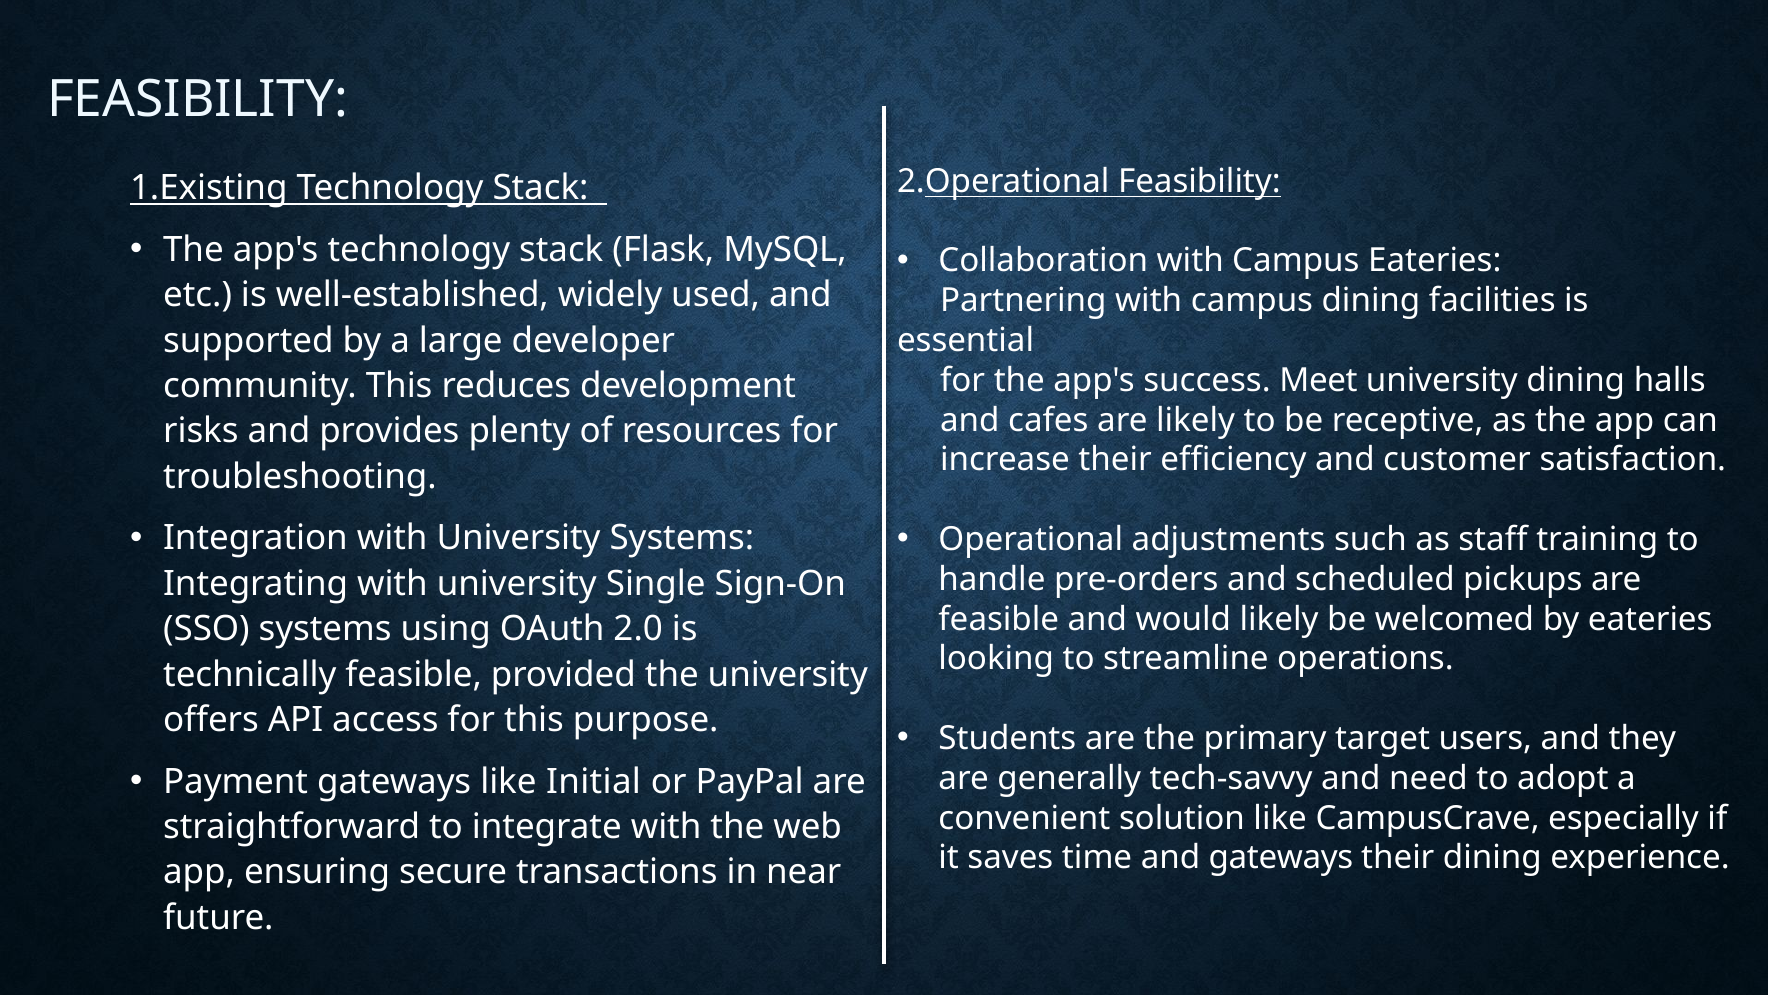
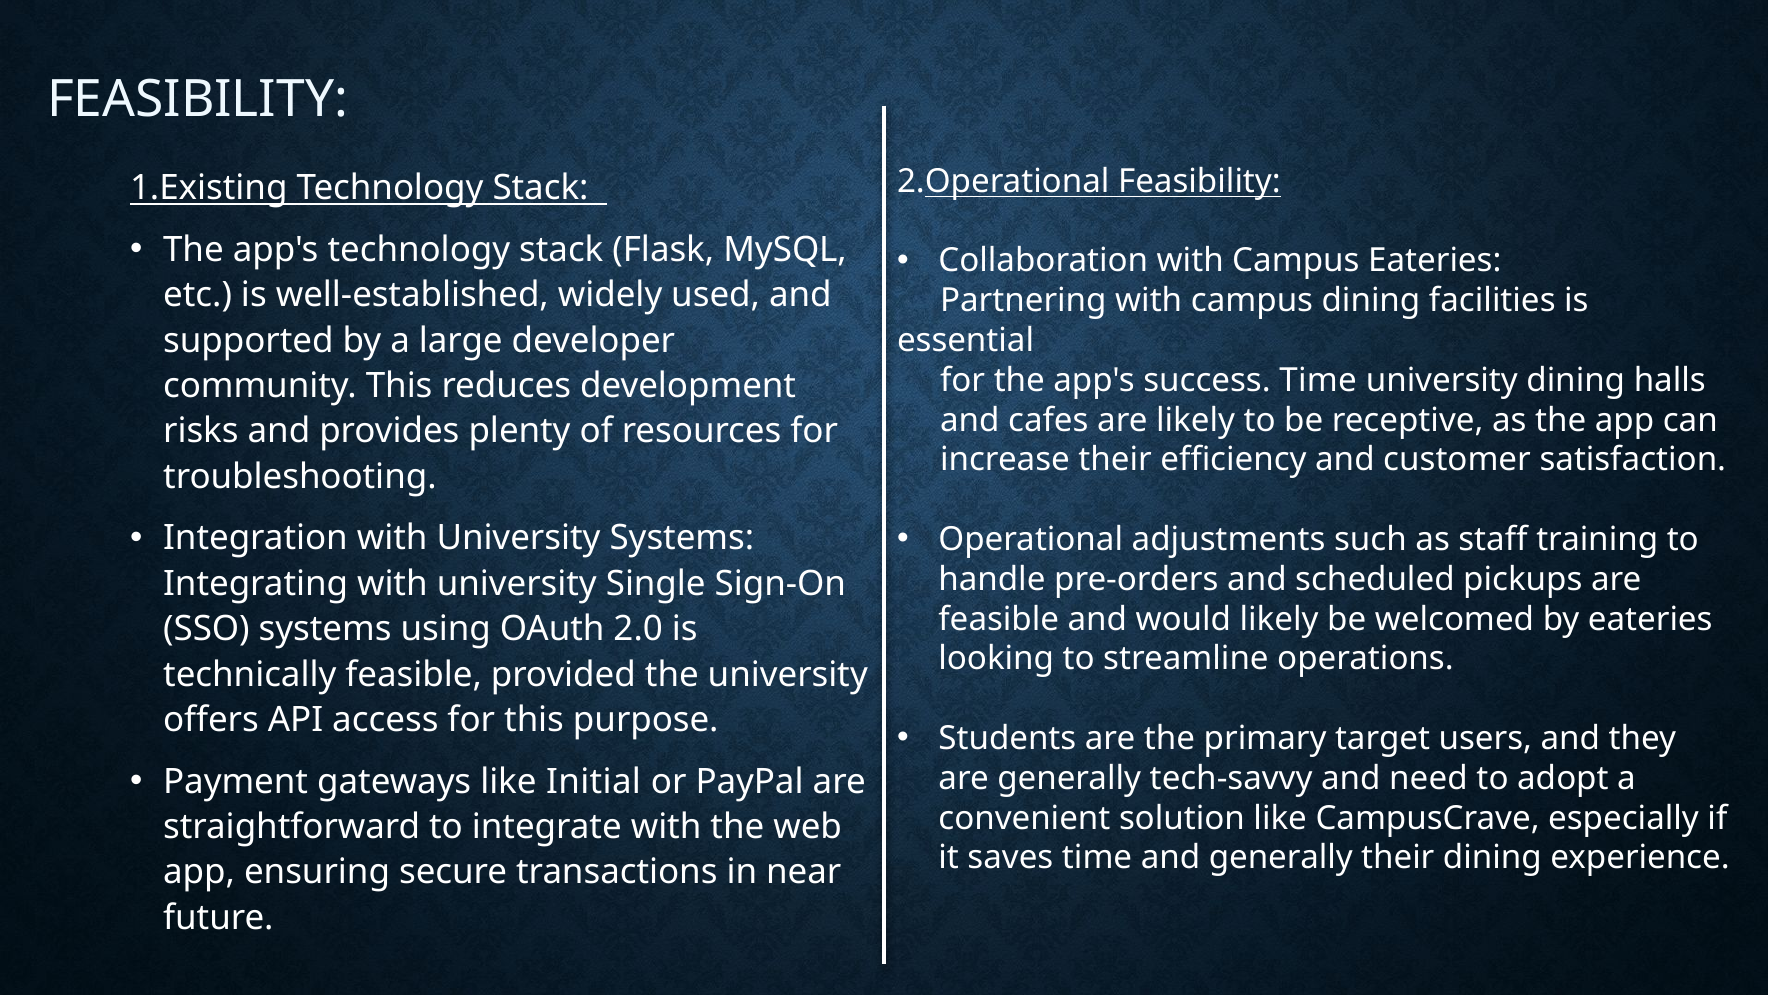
success Meet: Meet -> Time (1318, 380)
and gateways: gateways -> generally (1281, 858)
